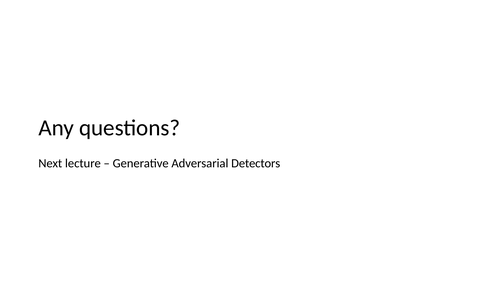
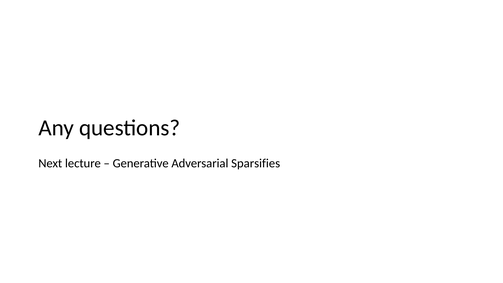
Detectors: Detectors -> Sparsifies (256, 163)
